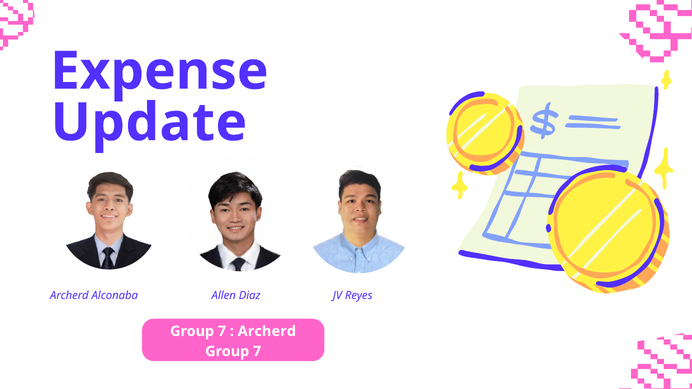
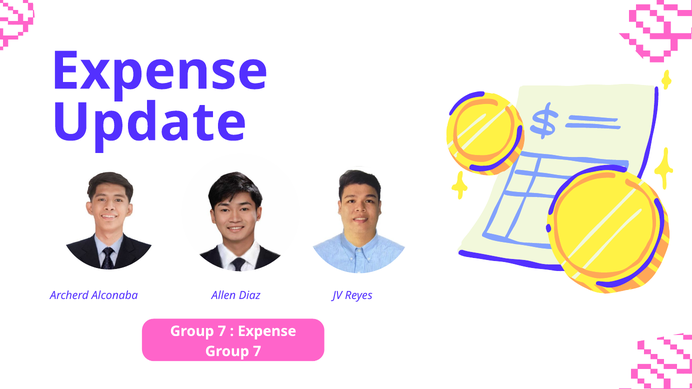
Archerd: Archerd -> Expense (267, 331)
